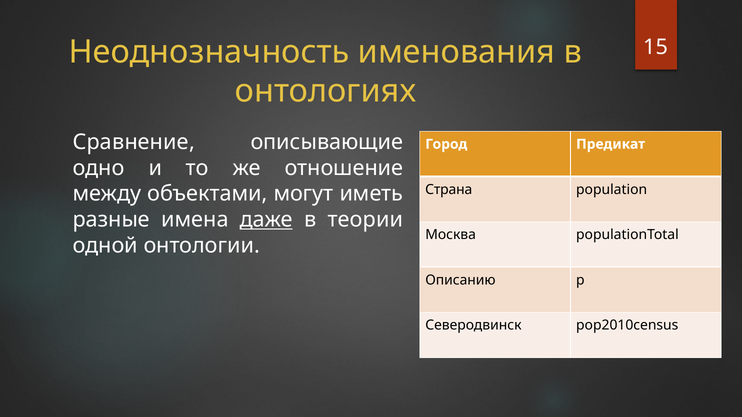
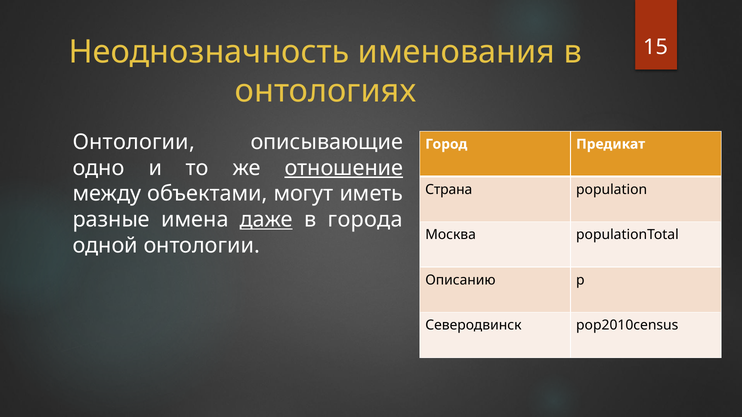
Сравнение: Сравнение -> Онтологии (134, 142)
отношение underline: none -> present (344, 168)
теории: теории -> города (365, 220)
